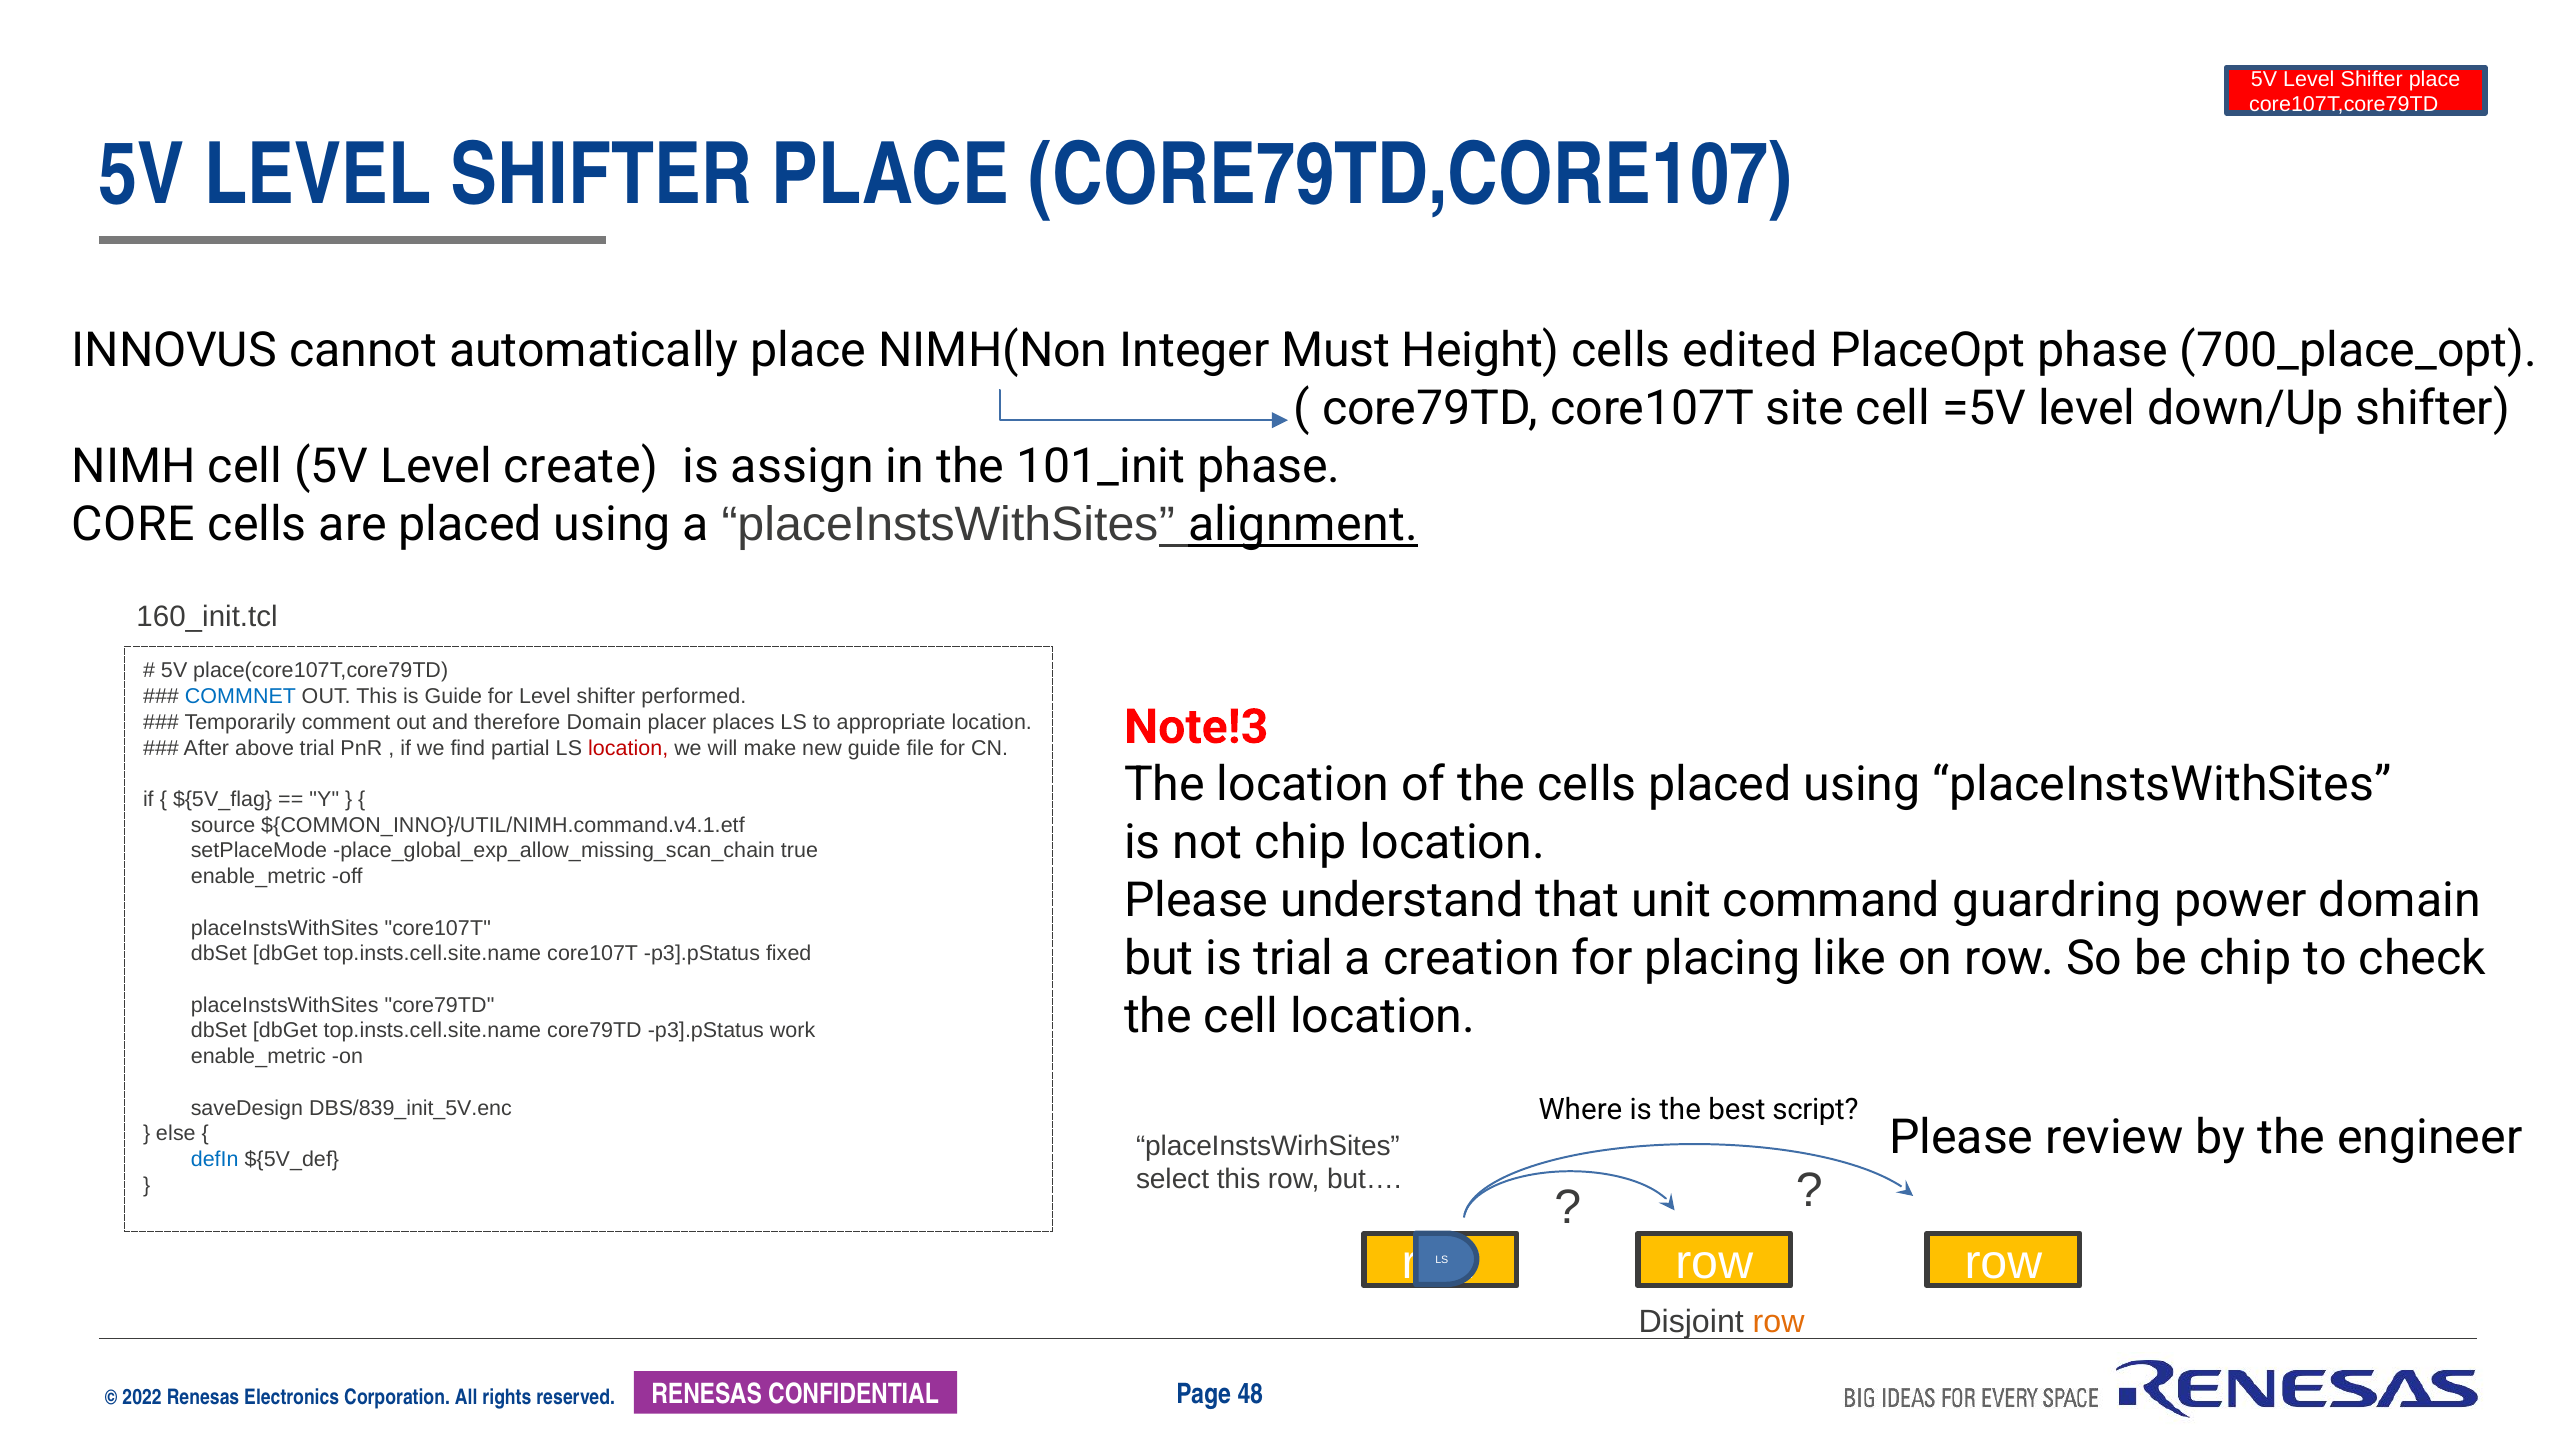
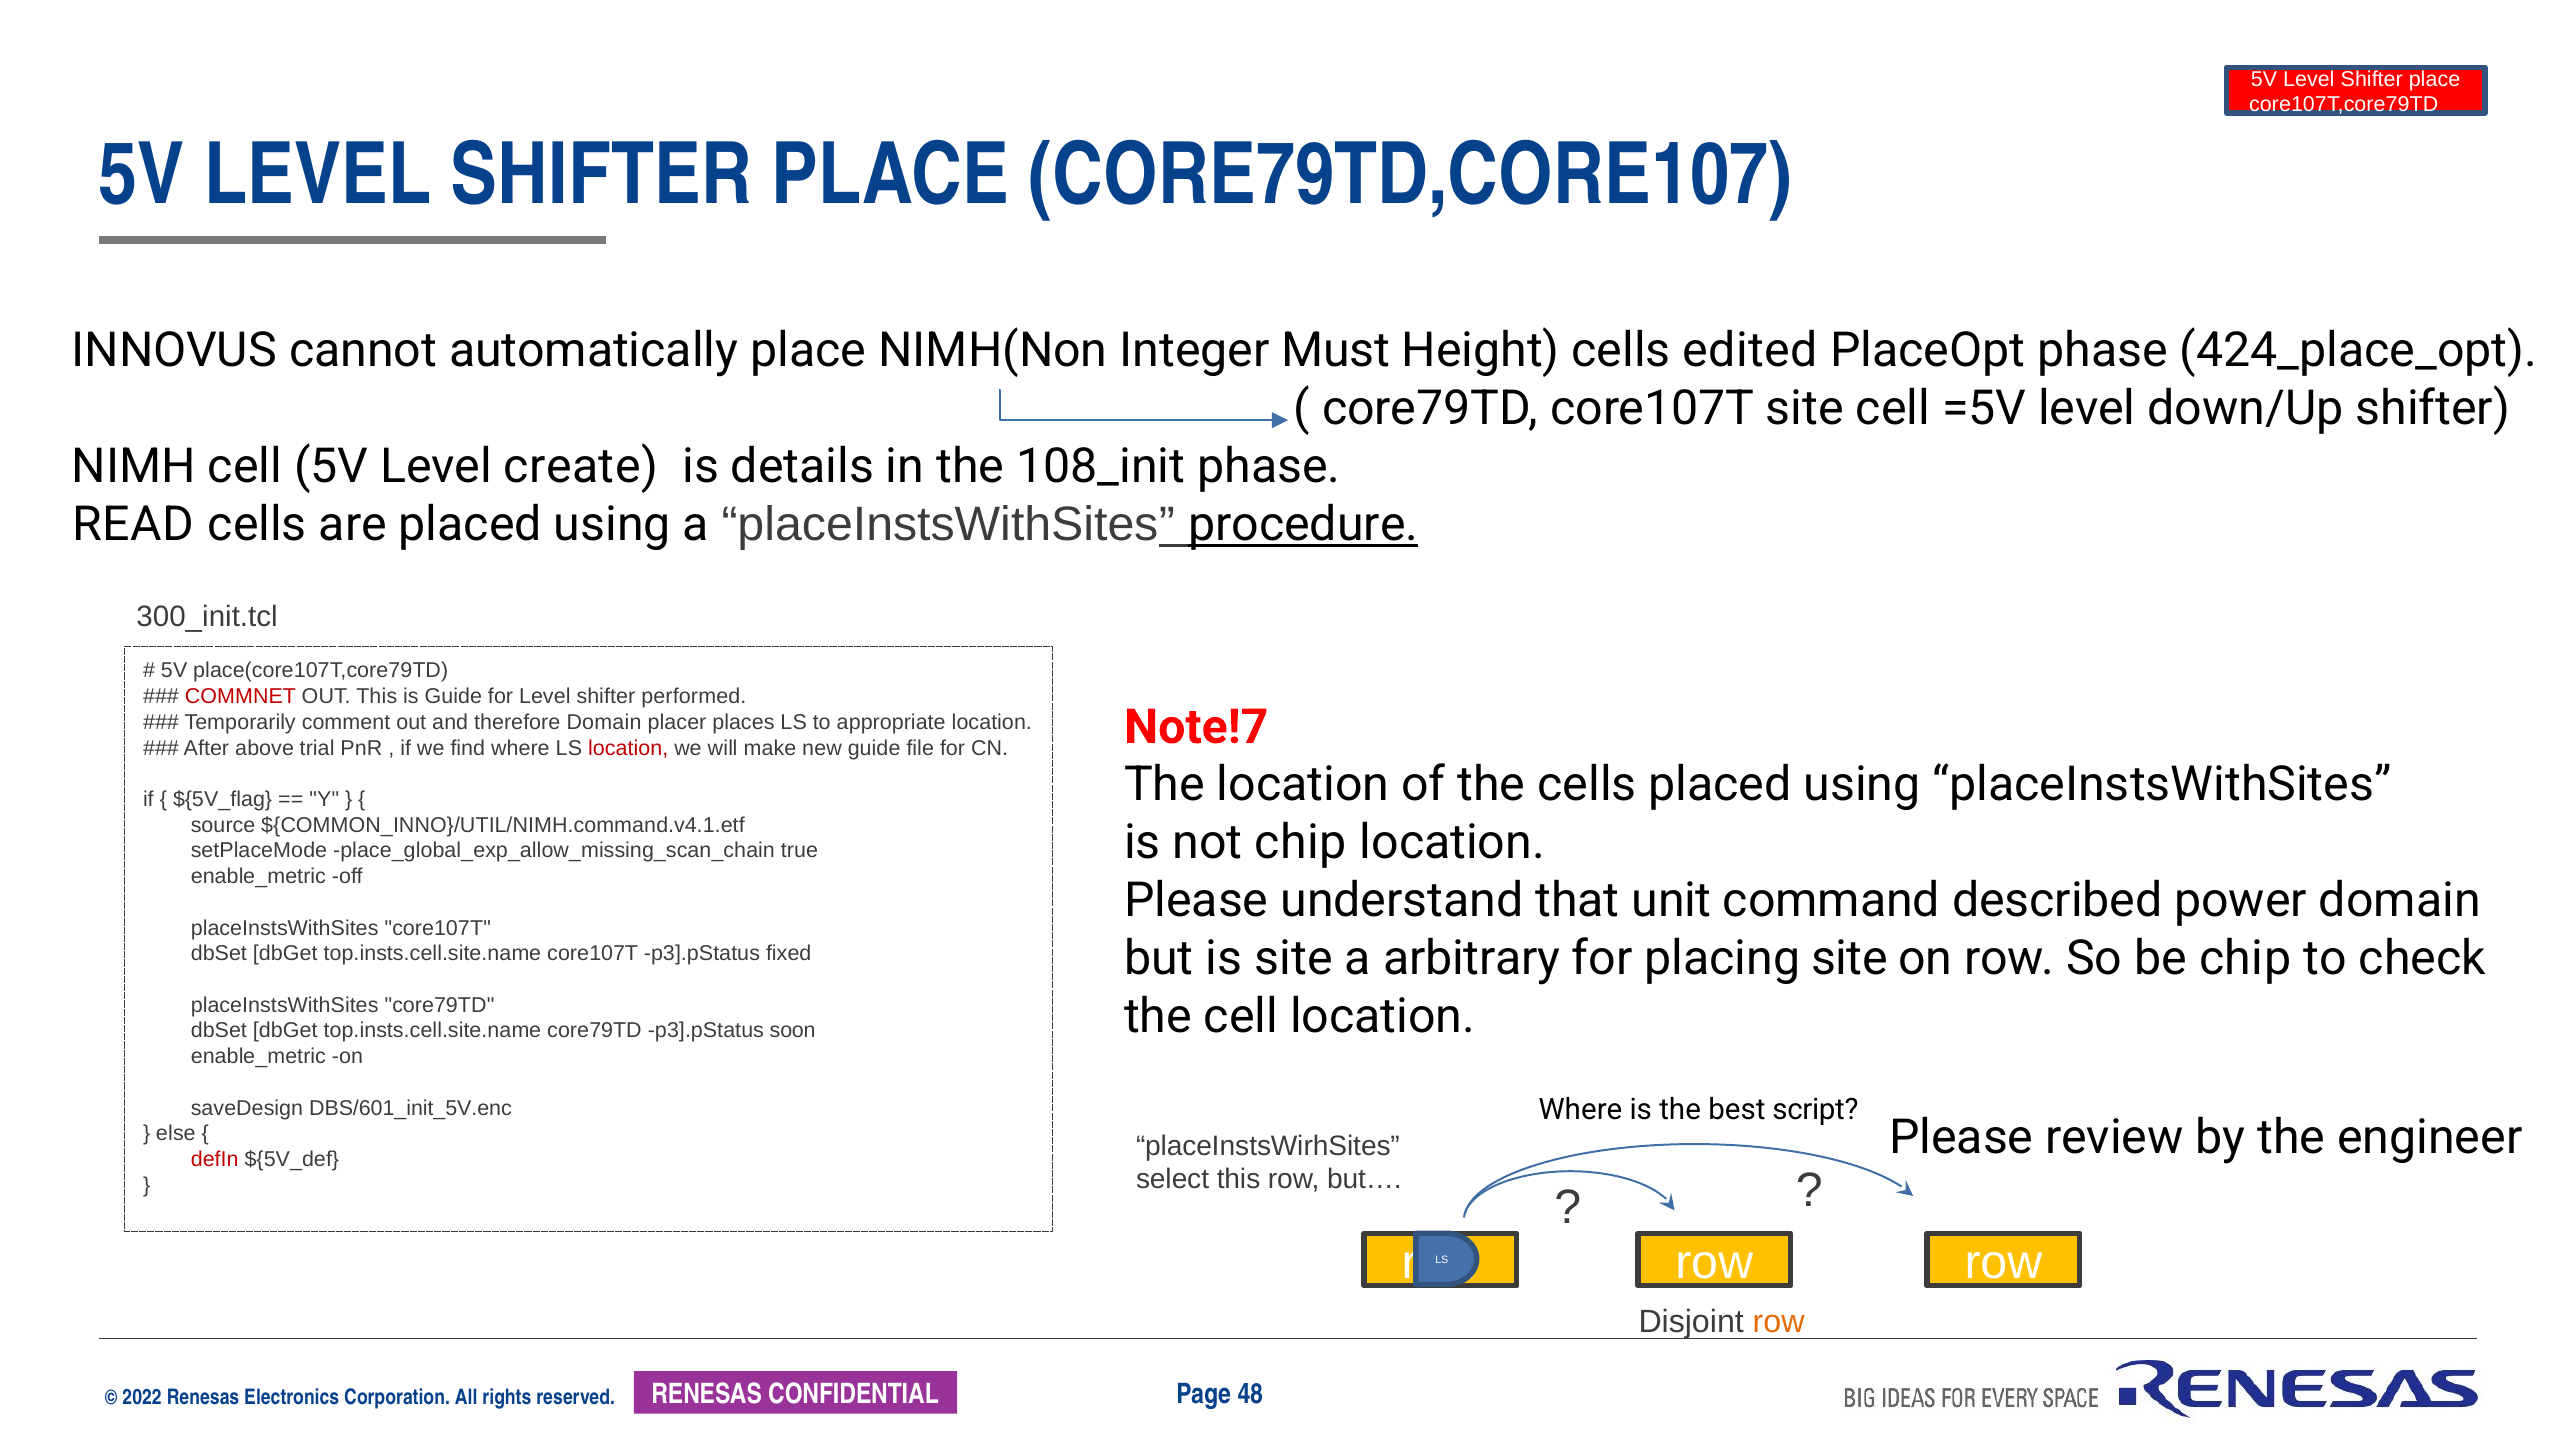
700_place_opt: 700_place_opt -> 424_place_opt (2359, 351)
assign: assign -> details (802, 467)
101_init: 101_init -> 108_init (1101, 467)
CORE: CORE -> READ (134, 524)
alignment: alignment -> procedure (1303, 524)
160_init.tcl: 160_init.tcl -> 300_init.tcl (207, 617)
COMMNET colour: blue -> red (240, 697)
Note!3: Note!3 -> Note!7 (1196, 727)
find partial: partial -> where (520, 748)
guardring: guardring -> described (2057, 901)
is trial: trial -> site (1293, 959)
creation: creation -> arbitrary (1472, 959)
placing like: like -> site (1850, 959)
work: work -> soon (793, 1031)
DBS/839_init_5V.enc: DBS/839_init_5V.enc -> DBS/601_init_5V.enc (410, 1108)
defIn colour: blue -> red (215, 1159)
